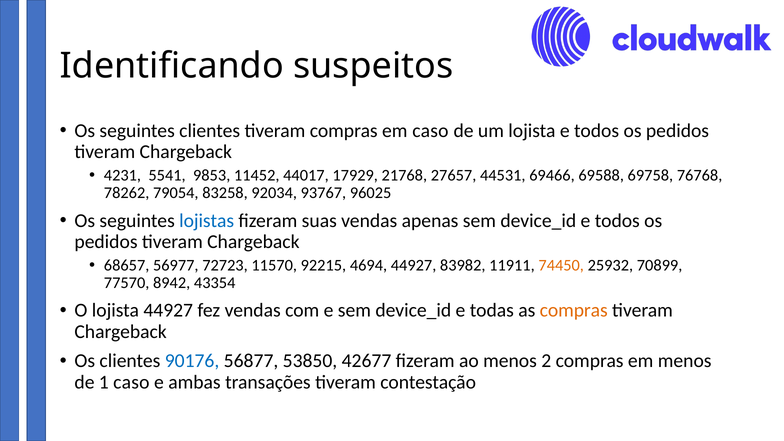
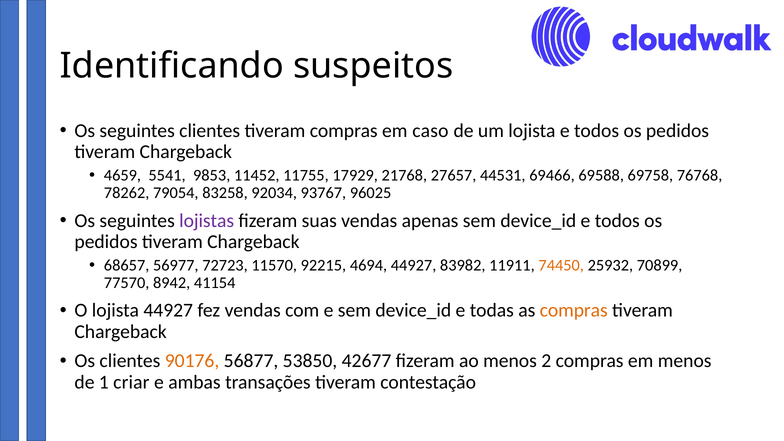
4231: 4231 -> 4659 (122, 175)
44017: 44017 -> 11755 (306, 175)
lojistas colour: blue -> purple (207, 221)
43354: 43354 -> 41154 (215, 283)
90176 colour: blue -> orange (192, 361)
1 caso: caso -> criar (131, 382)
